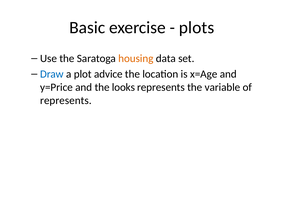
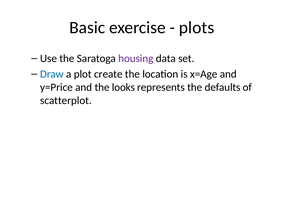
housing colour: orange -> purple (136, 59)
advice: advice -> create (108, 74)
variable: variable -> defaults (223, 87)
represents: represents -> scatterplot (66, 101)
